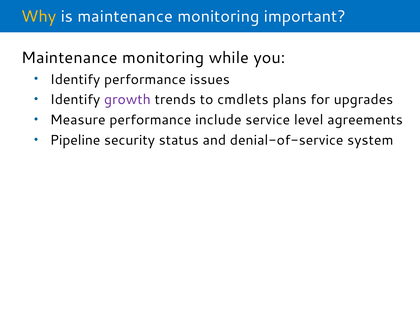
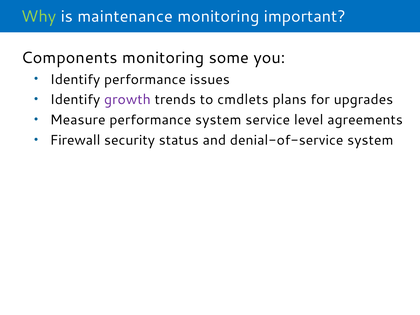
Why colour: yellow -> light green (39, 17)
Maintenance: Maintenance -> Components (69, 58)
while: while -> some (229, 58)
performance include: include -> system (218, 120)
Pipeline: Pipeline -> Firewall (75, 140)
